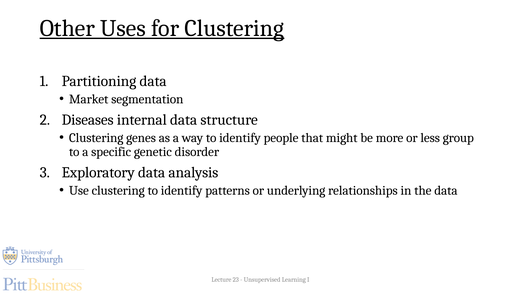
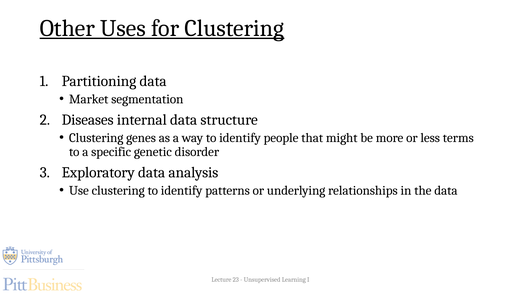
group: group -> terms (458, 138)
